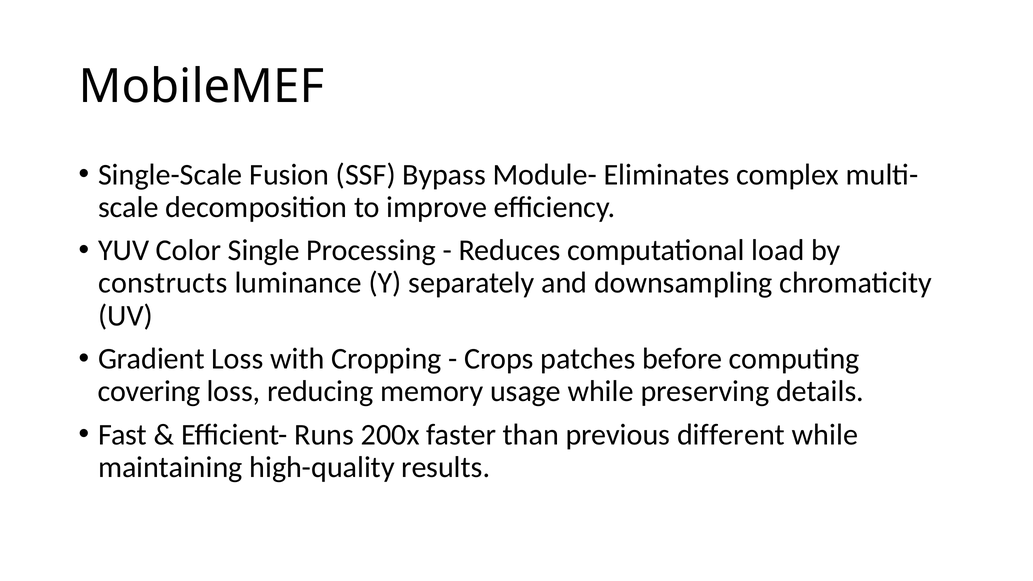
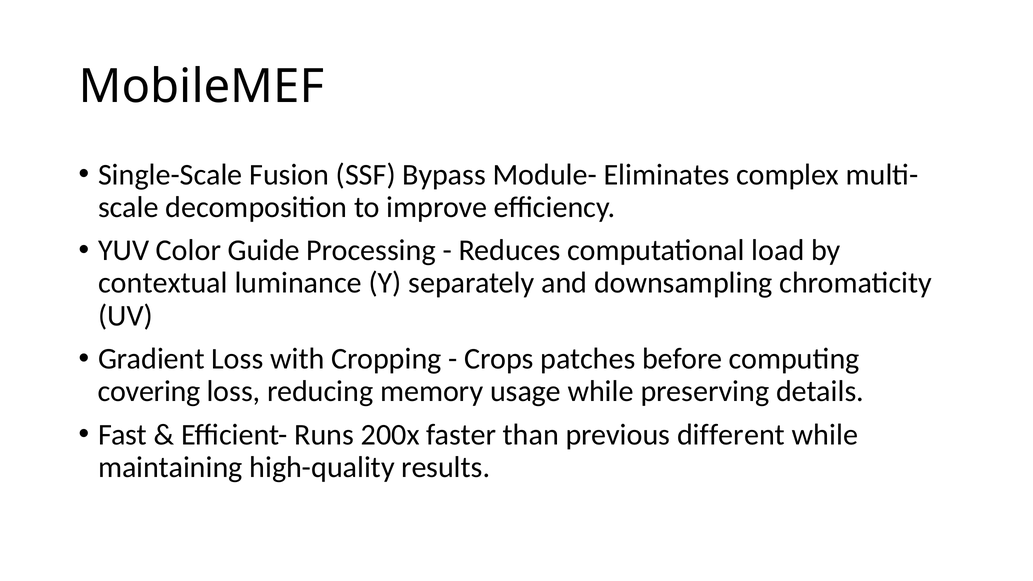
Single: Single -> Guide (264, 251)
constructs: constructs -> contextual (163, 283)
